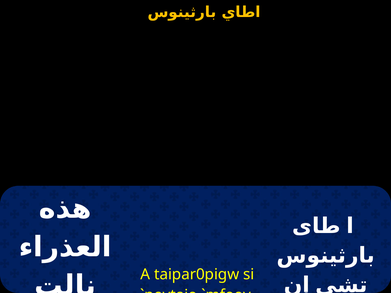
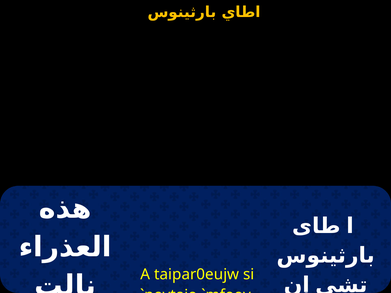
taipar0pigw: taipar0pigw -> taipar0eujw (197, 275)
